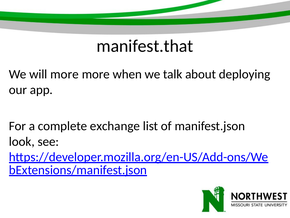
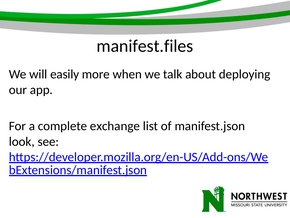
manifest.that: manifest.that -> manifest.files (145, 46)
will more: more -> easily (65, 74)
